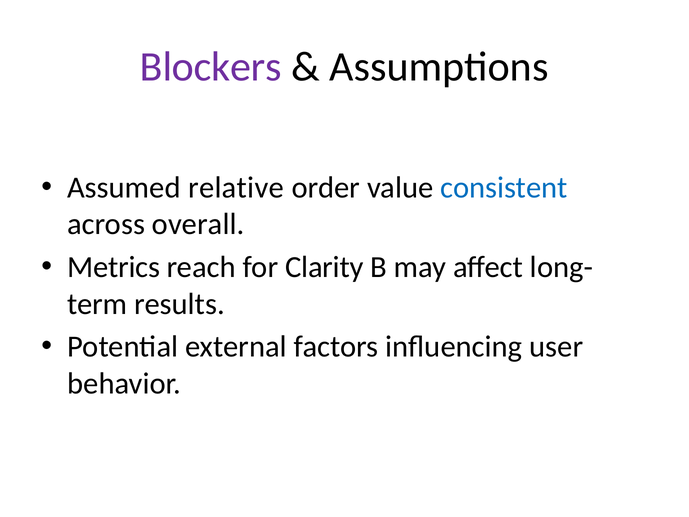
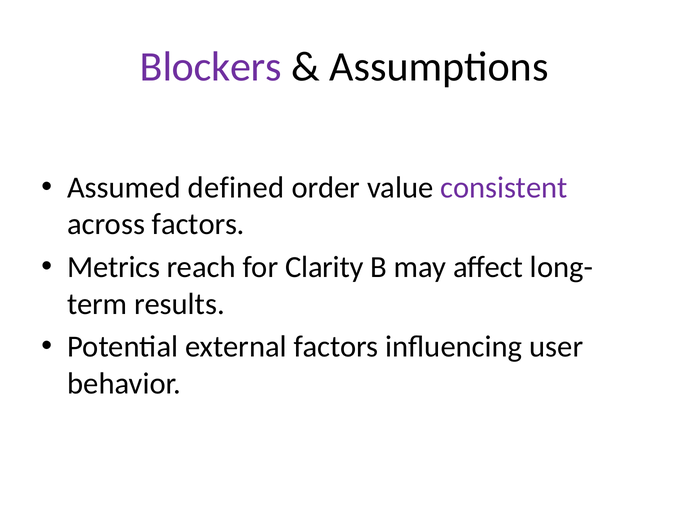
relative: relative -> defined (236, 187)
consistent colour: blue -> purple (504, 187)
across overall: overall -> factors (198, 224)
